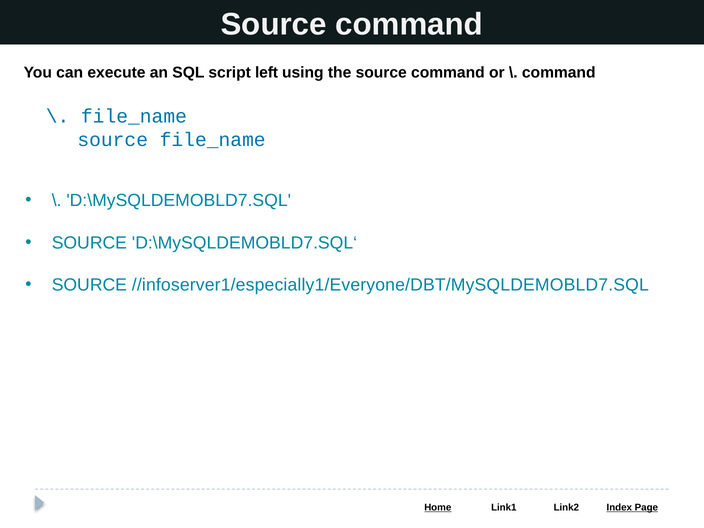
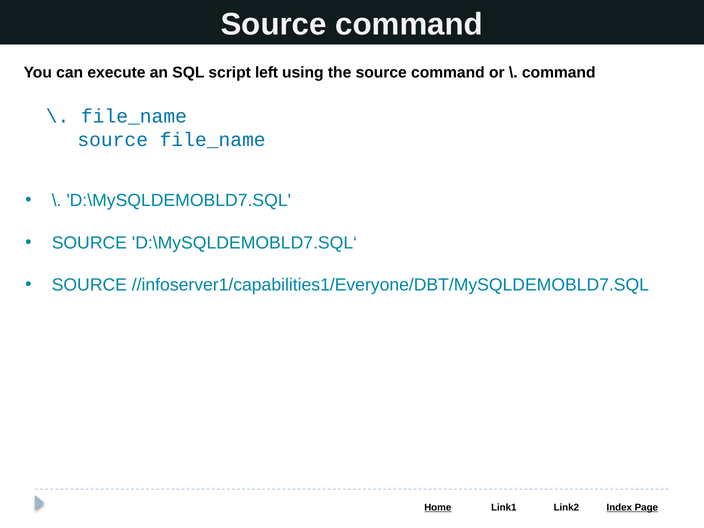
//infoserver1/especially1/Everyone/DBT/MySQLDEMOBLD7.SQL: //infoserver1/especially1/Everyone/DBT/MySQLDEMOBLD7.SQL -> //infoserver1/capabilities1/Everyone/DBT/MySQLDEMOBLD7.SQL (390, 285)
